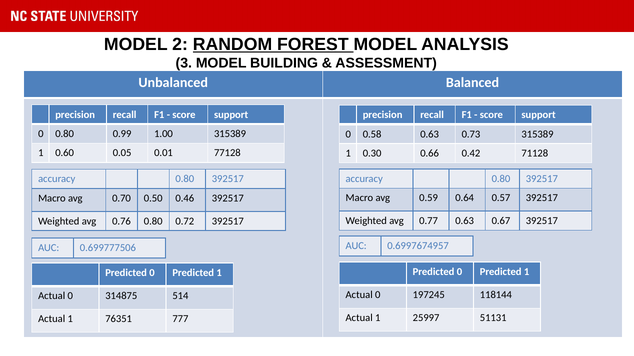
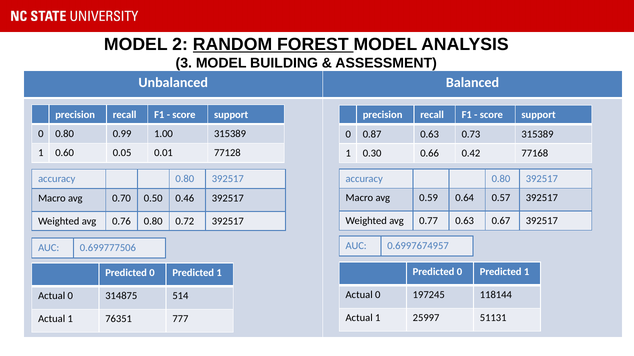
0.58: 0.58 -> 0.87 (372, 134)
71128: 71128 -> 77168 (535, 154)
